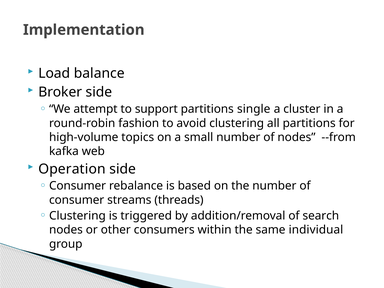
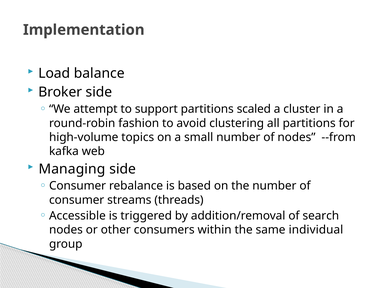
single: single -> scaled (254, 109)
Operation: Operation -> Managing (72, 169)
Clustering: Clustering -> Accessible (77, 216)
